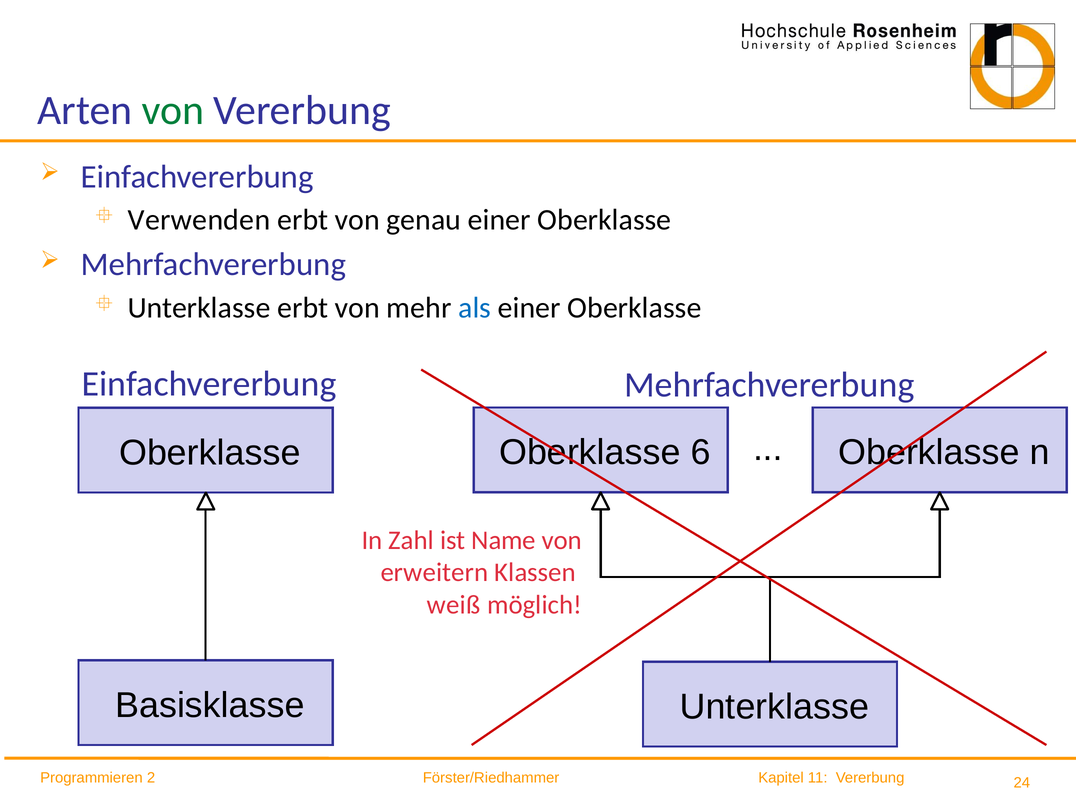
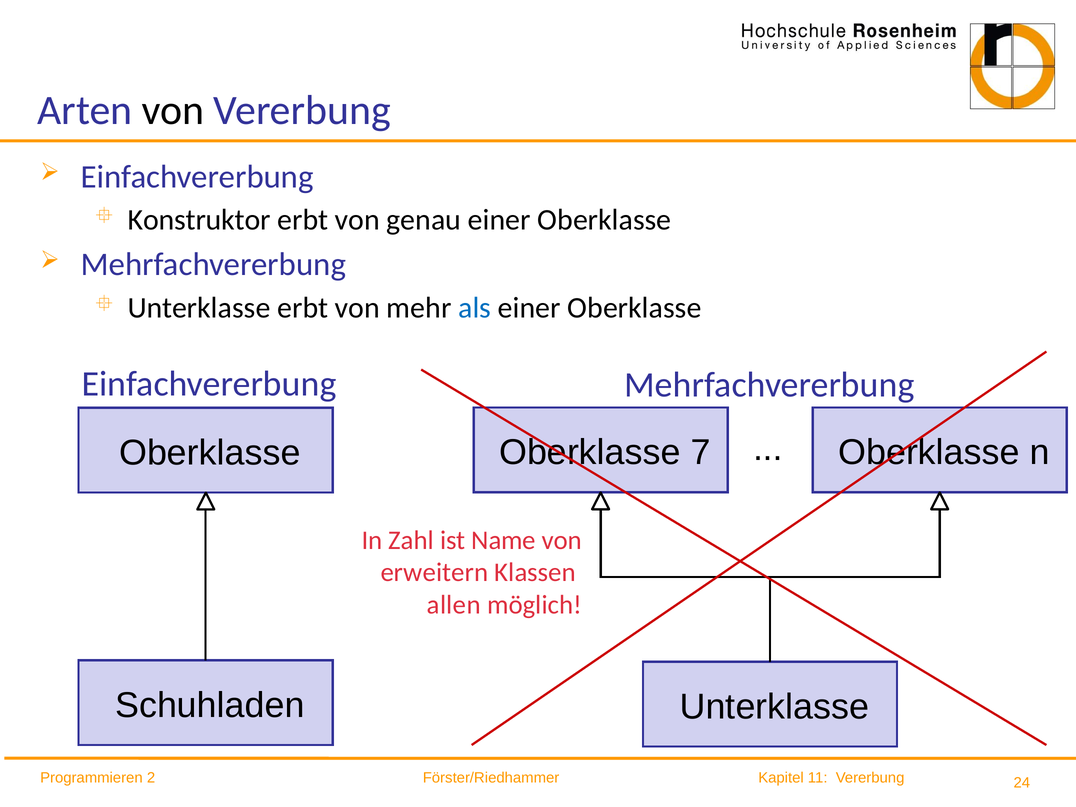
von colour: green -> black (173, 110)
Verwenden: Verwenden -> Konstruktor (199, 220)
6: 6 -> 7 (701, 452)
weiß: weiß -> allen (454, 605)
Basisklasse: Basisklasse -> Schuhladen (210, 705)
